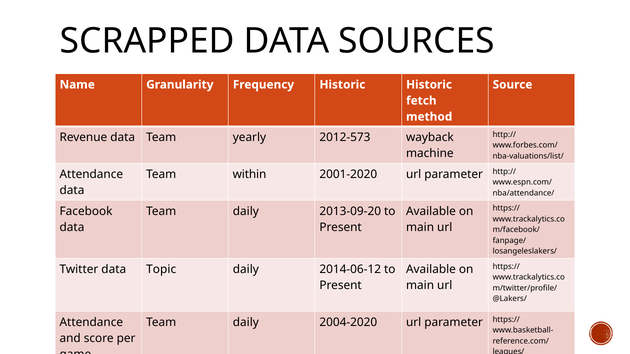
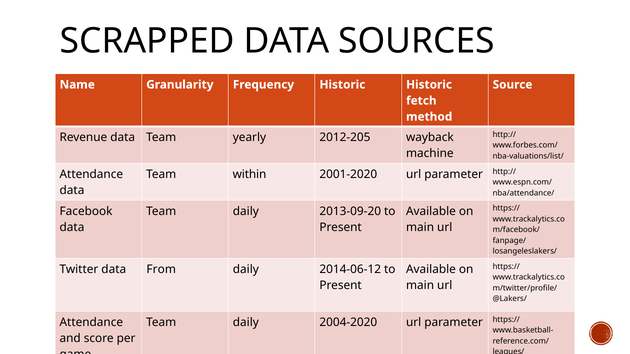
2012-573: 2012-573 -> 2012-205 (345, 138)
Topic: Topic -> From (161, 270)
